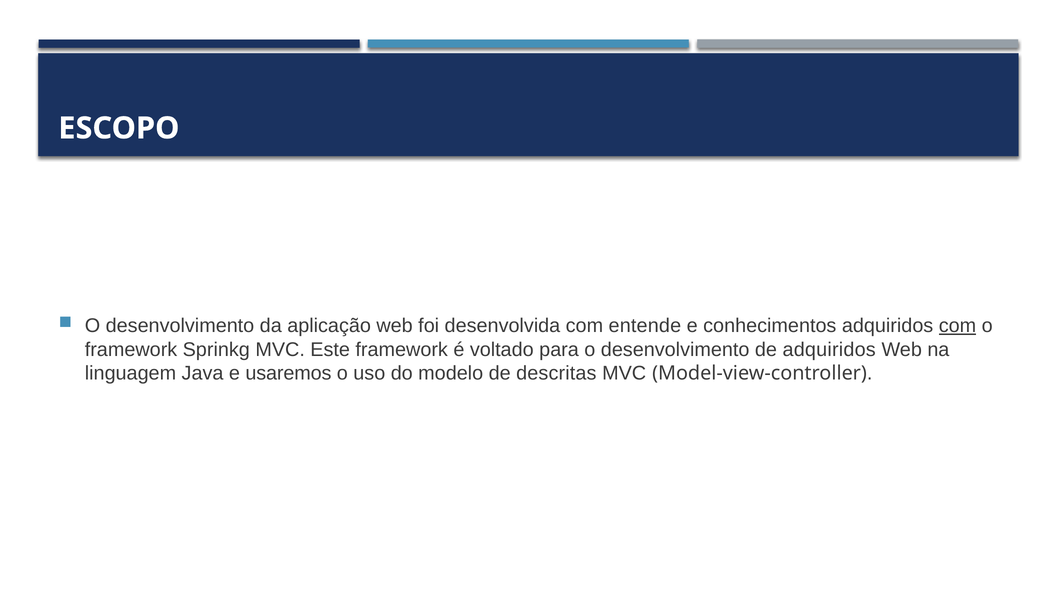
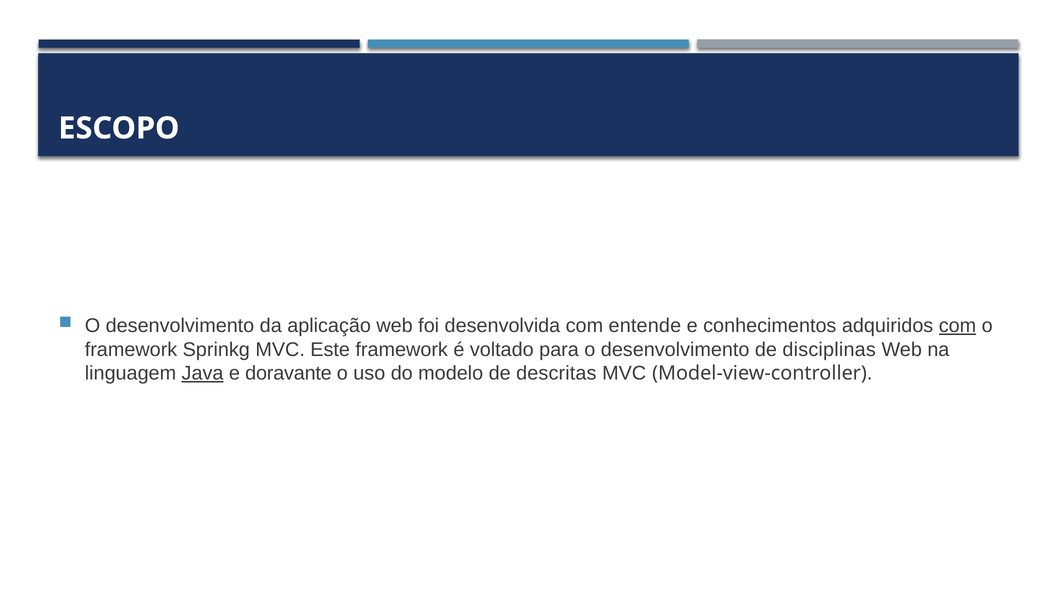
de adquiridos: adquiridos -> disciplinas (829, 350)
Java underline: none -> present (203, 374)
usaremos: usaremos -> doravante (288, 374)
